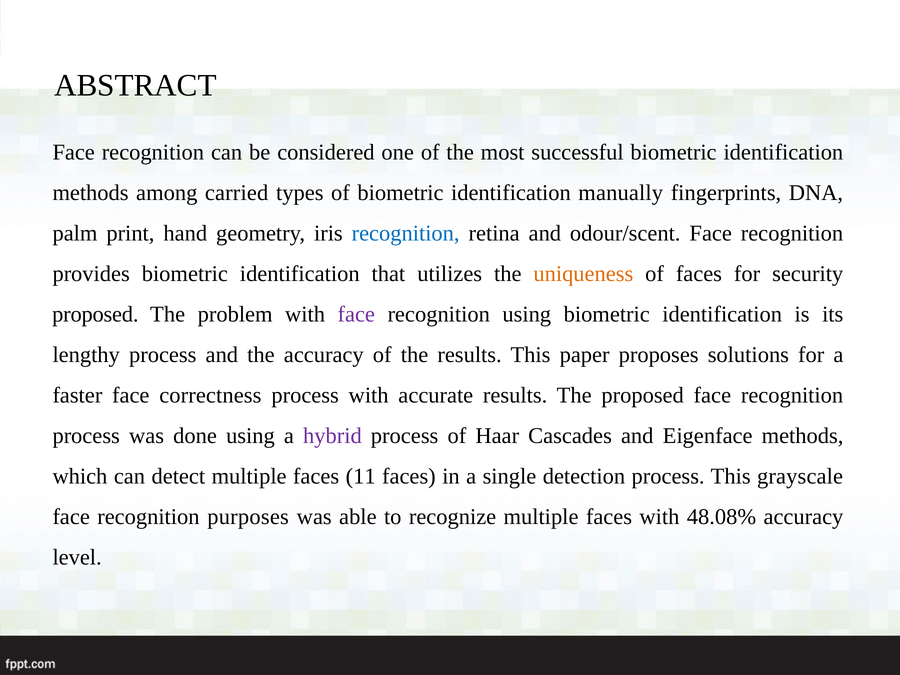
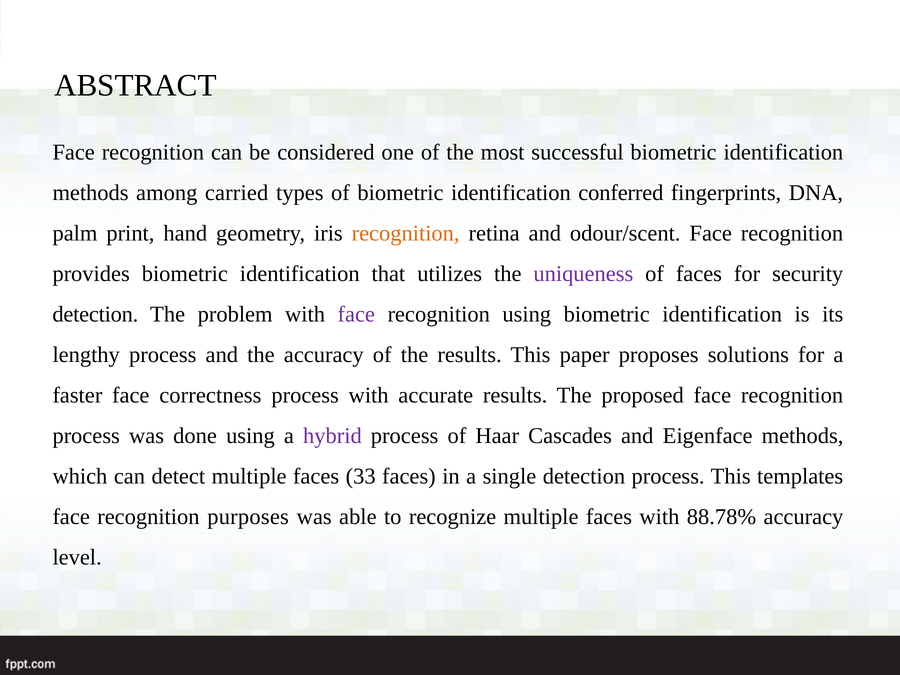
manually: manually -> conferred (621, 193)
recognition colour: blue -> orange (406, 233)
uniqueness colour: orange -> purple (583, 274)
proposed: proposed -> detection (95, 314)
11: 11 -> 33 (361, 476)
grayscale: grayscale -> templates (800, 476)
48.08%: 48.08% -> 88.78% (721, 517)
